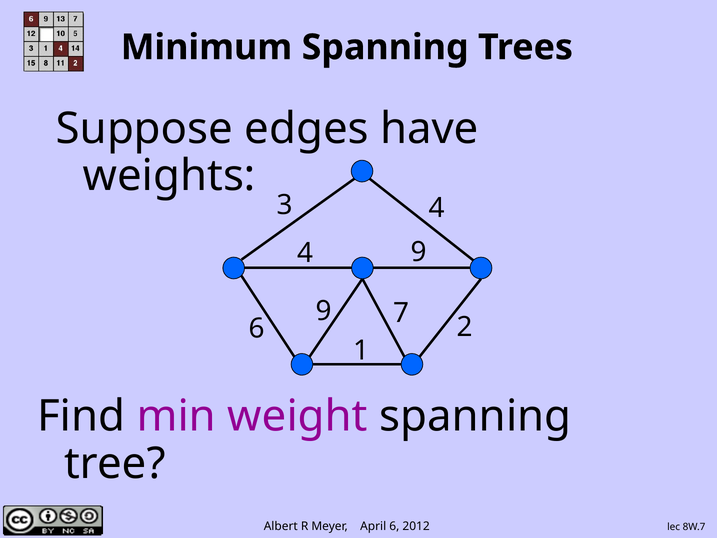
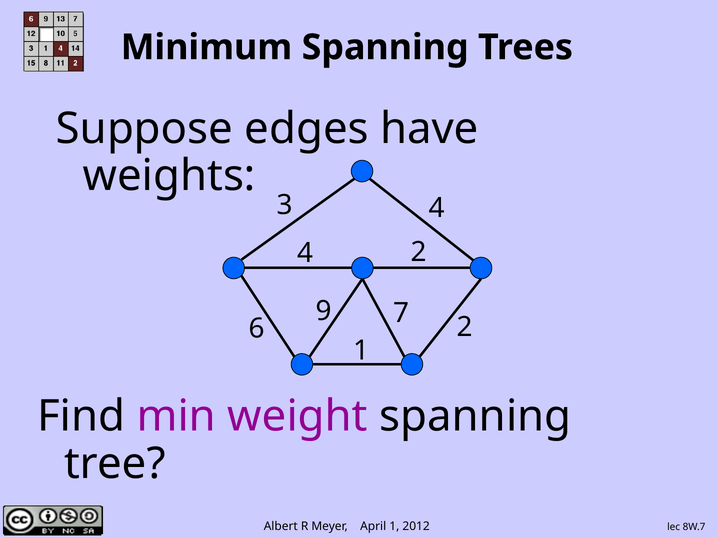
4 9: 9 -> 2 (419, 252)
6: 6 -> 1 (394, 526)
